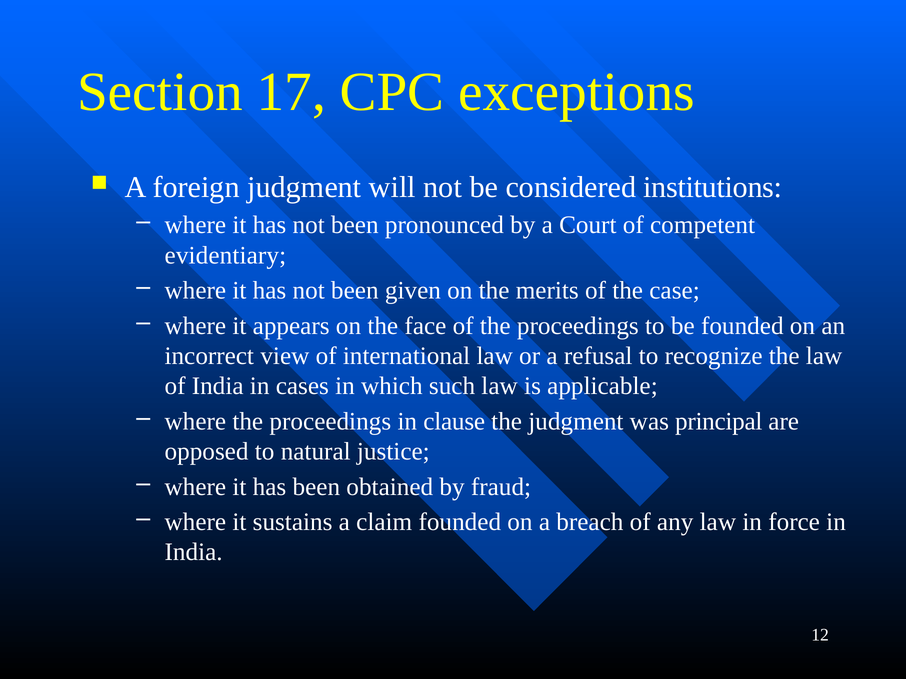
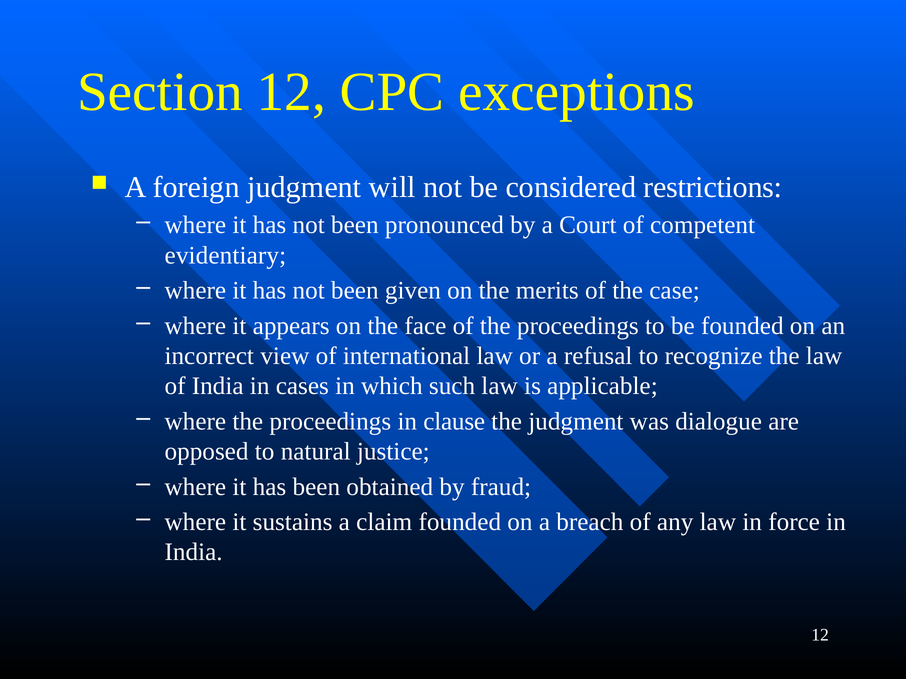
Section 17: 17 -> 12 (291, 92)
institutions: institutions -> restrictions (713, 187)
principal: principal -> dialogue (719, 422)
